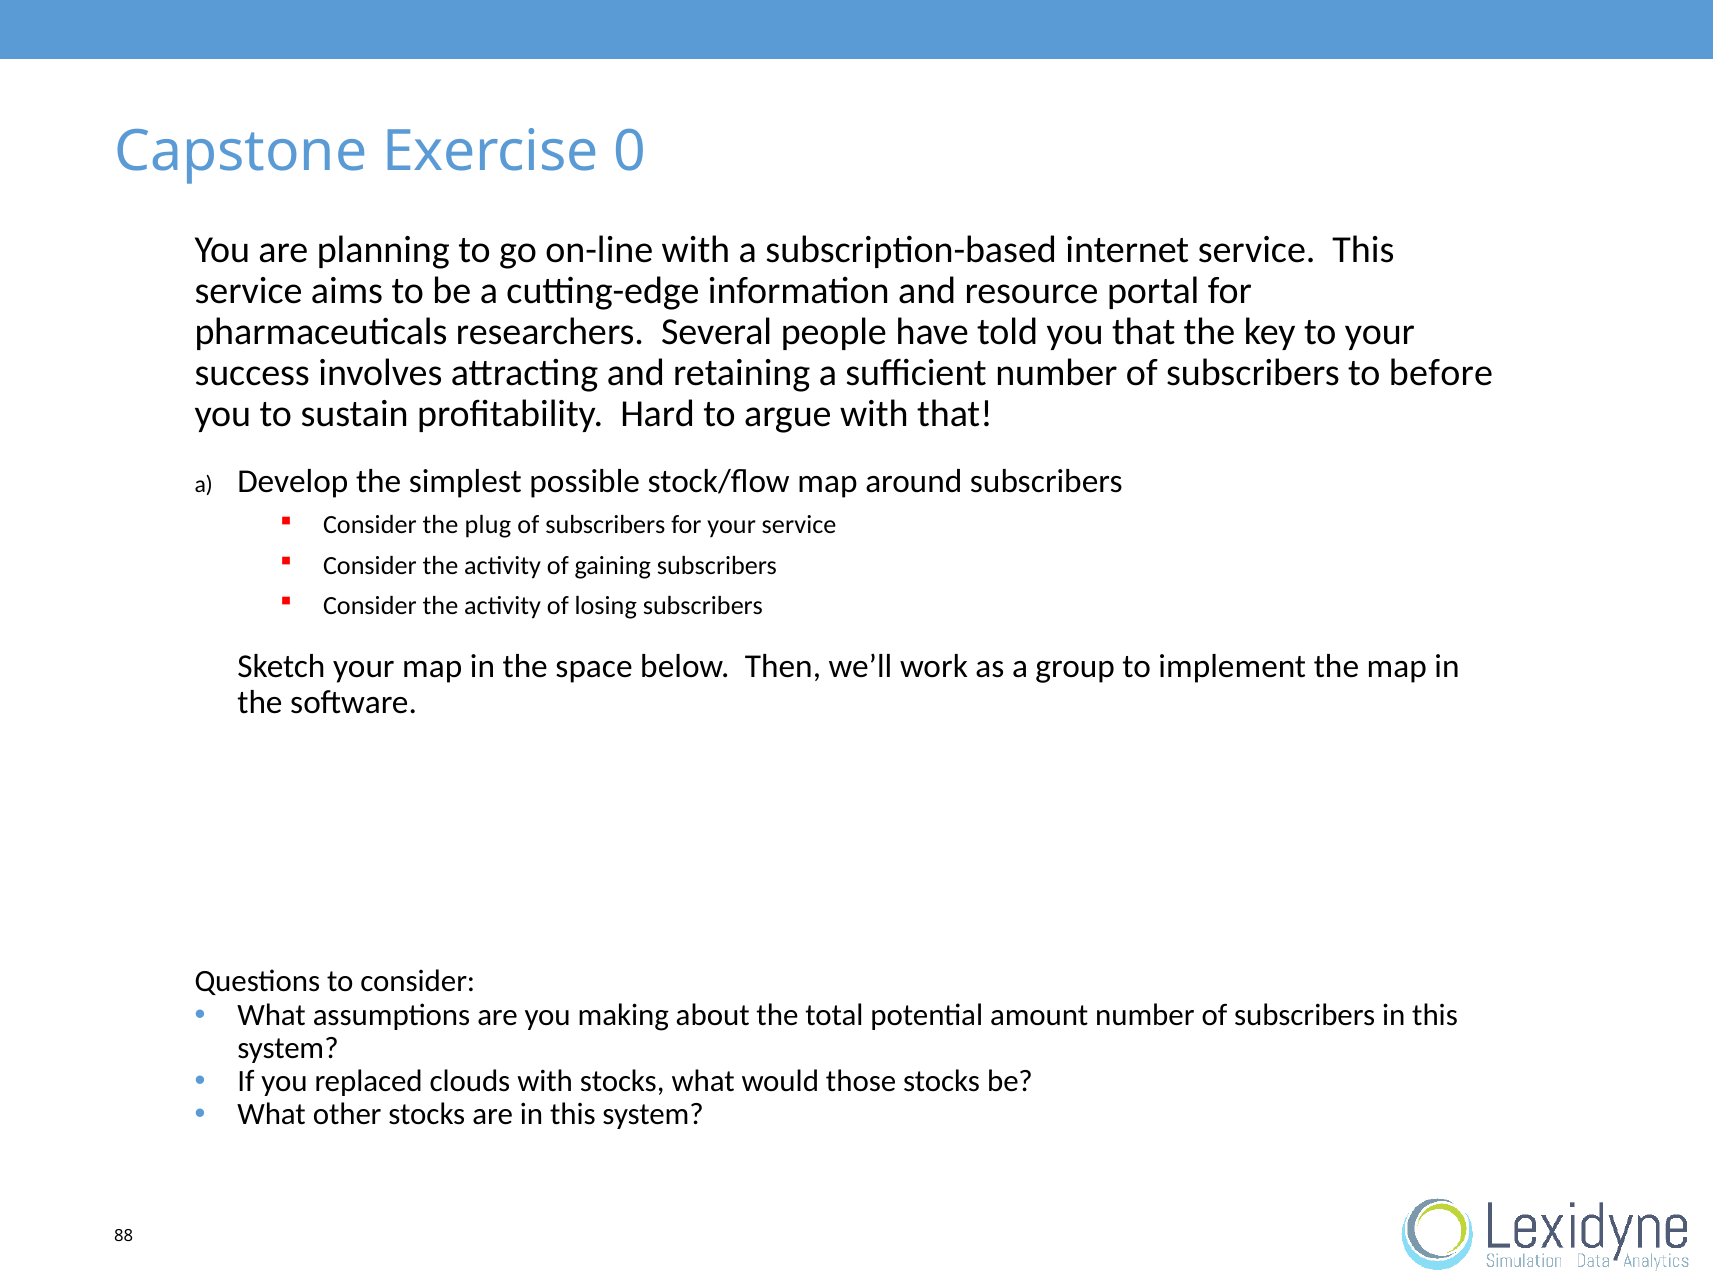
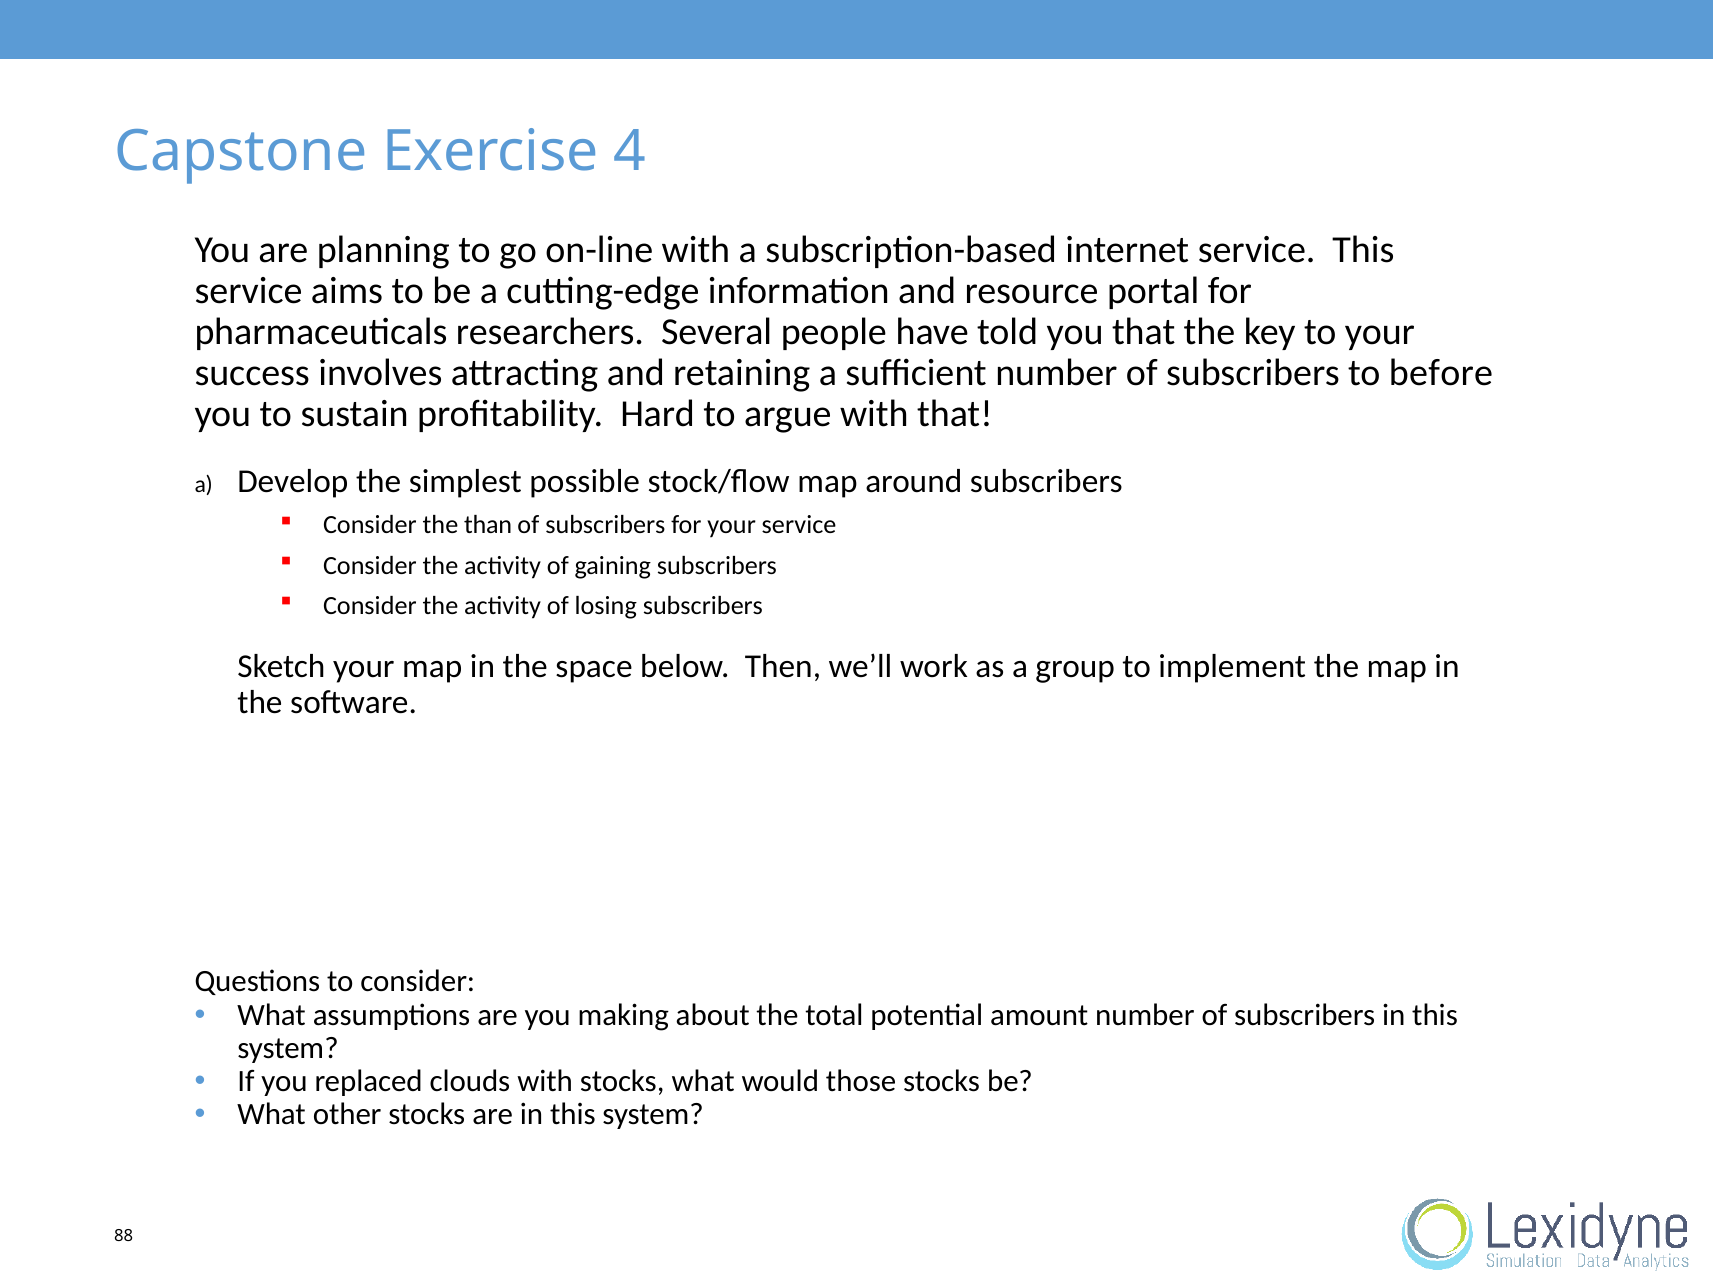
0: 0 -> 4 (630, 152)
plug: plug -> than (488, 525)
